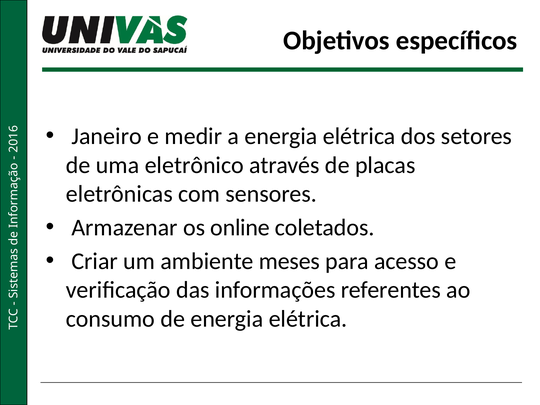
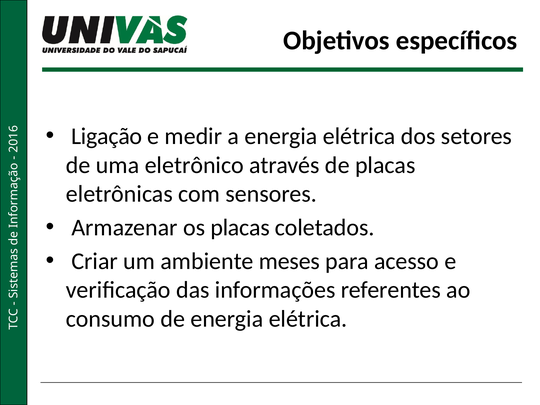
Janeiro: Janeiro -> Ligação (107, 136)
os online: online -> placas (240, 228)
